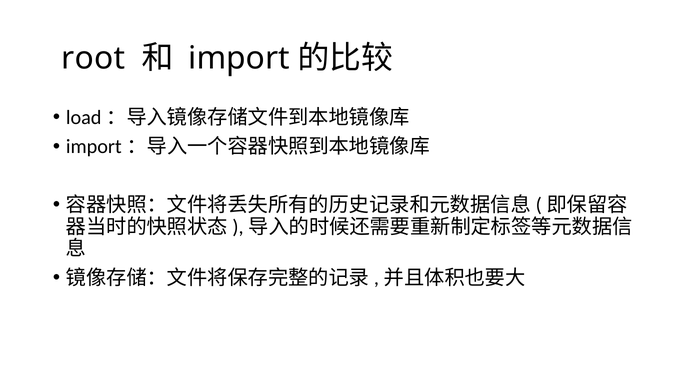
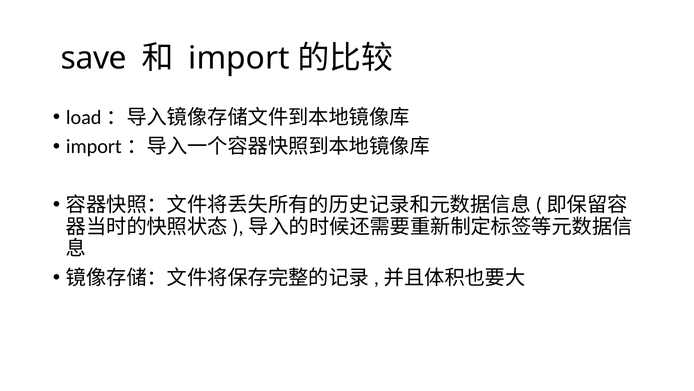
root: root -> save (94, 58)
